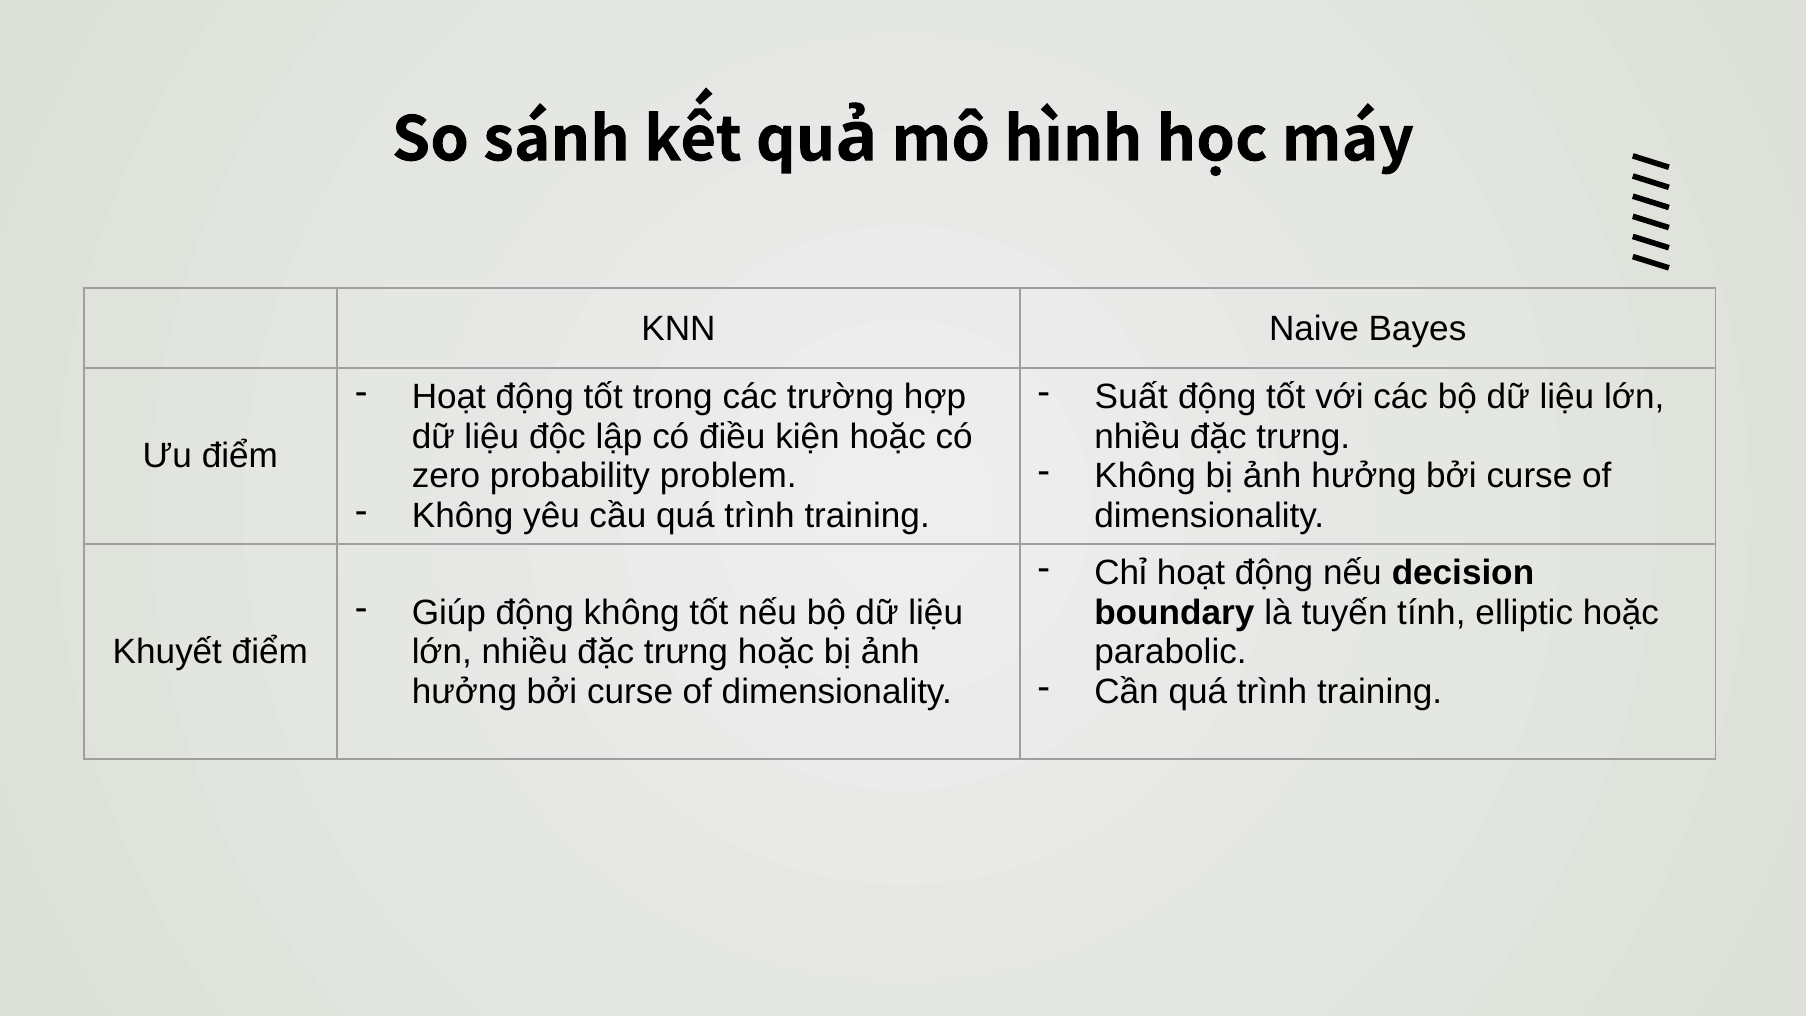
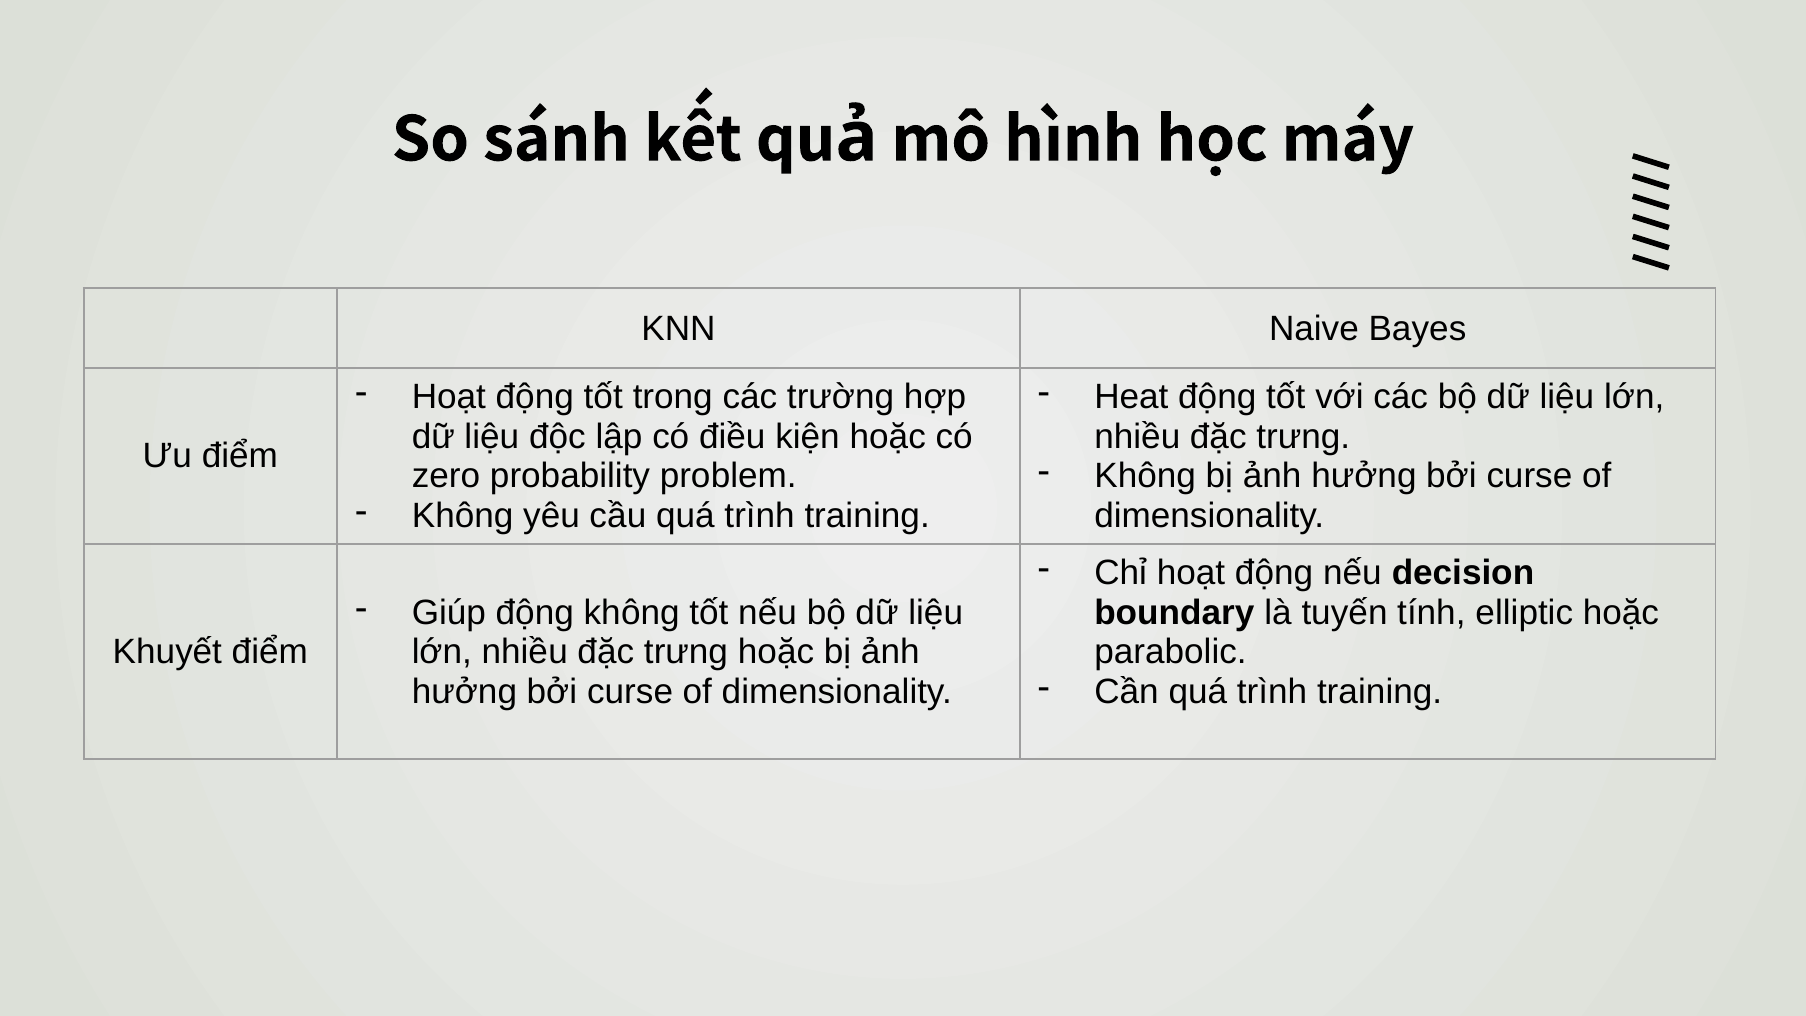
Suất: Suất -> Heat (1131, 397)
